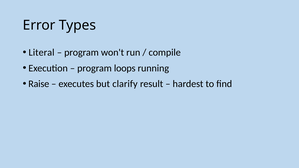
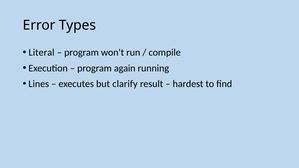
loops: loops -> again (125, 68)
Raise: Raise -> Lines (39, 84)
